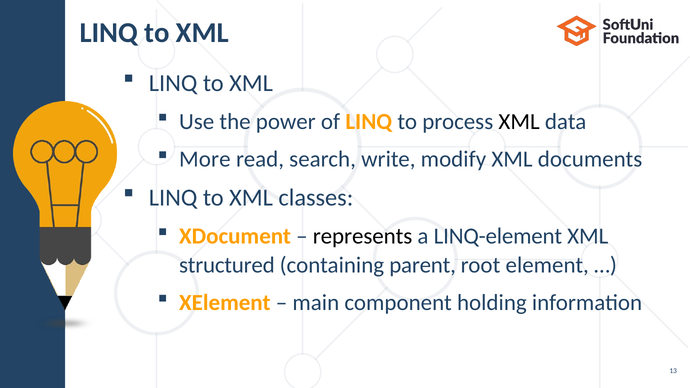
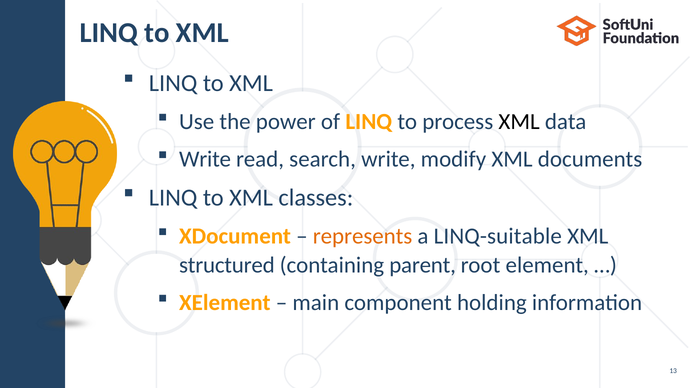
More: More -> Write (205, 159)
represents colour: black -> orange (363, 236)
LINQ-element: LINQ-element -> LINQ-suitable (498, 236)
